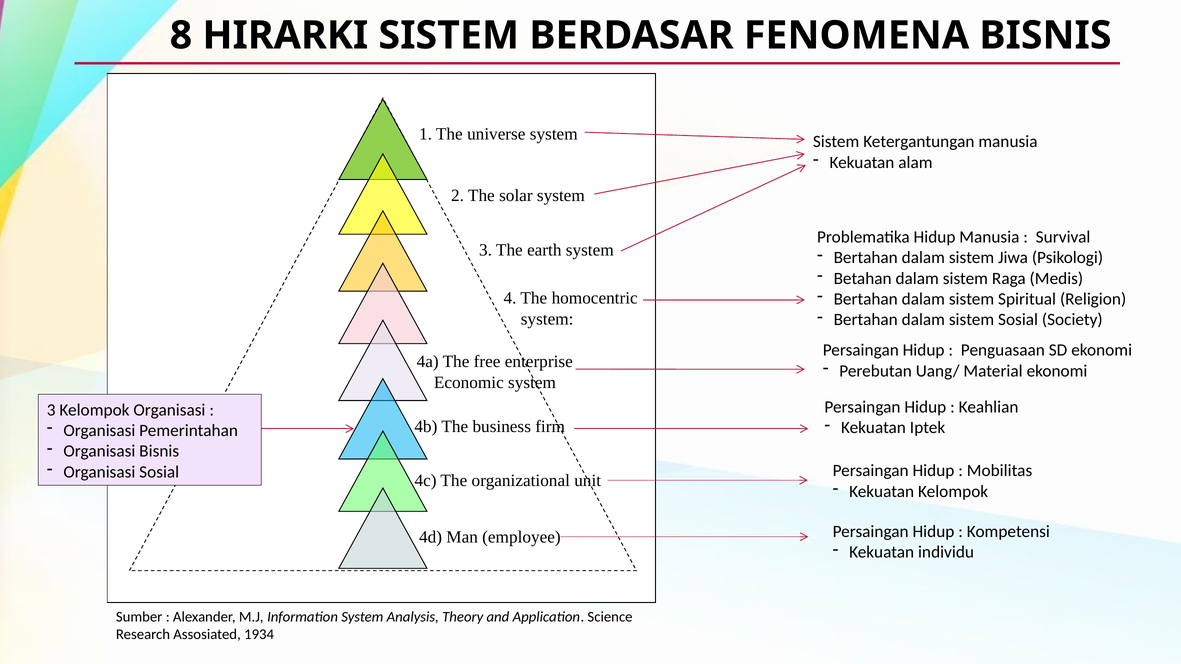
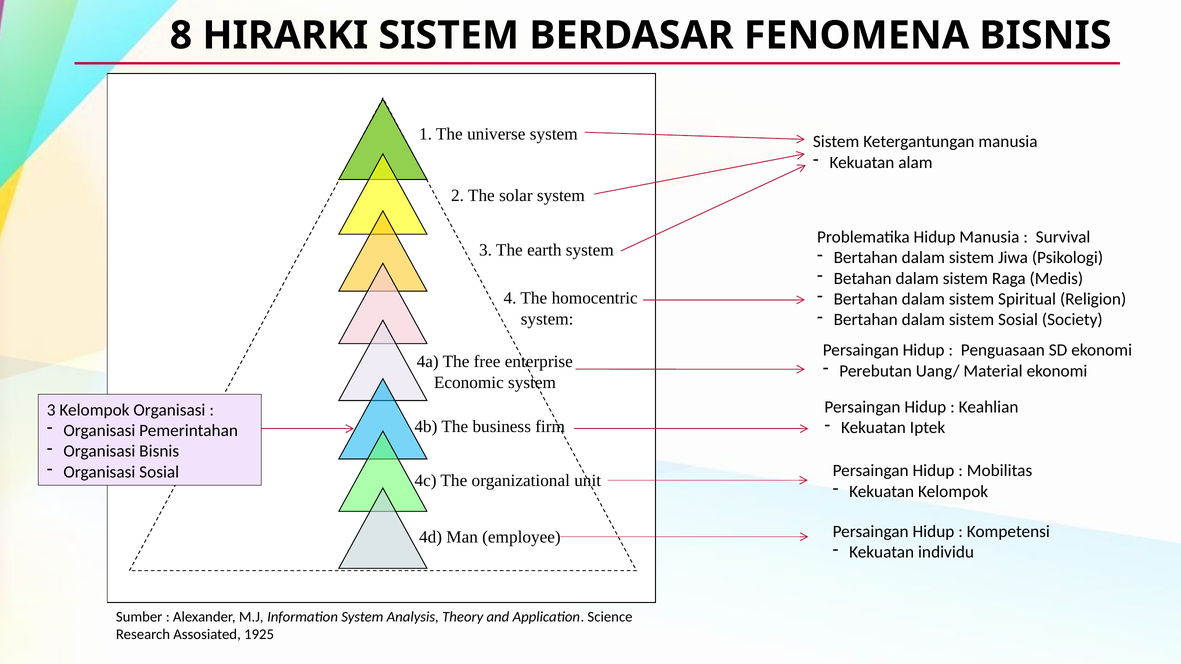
1934: 1934 -> 1925 (259, 635)
